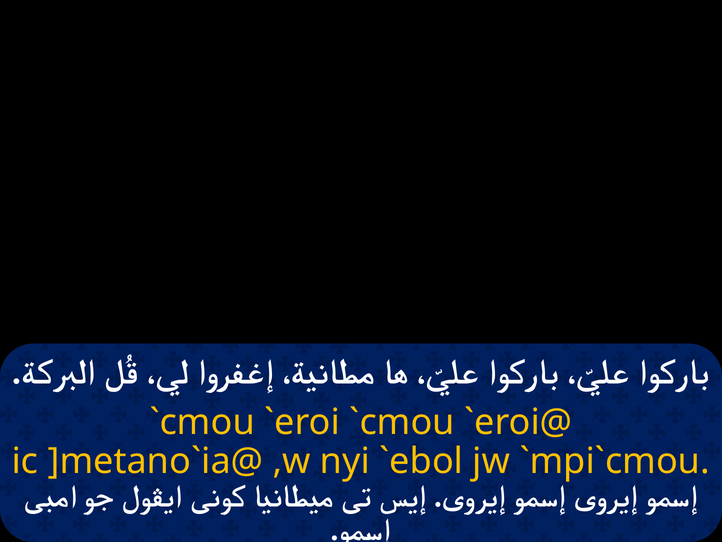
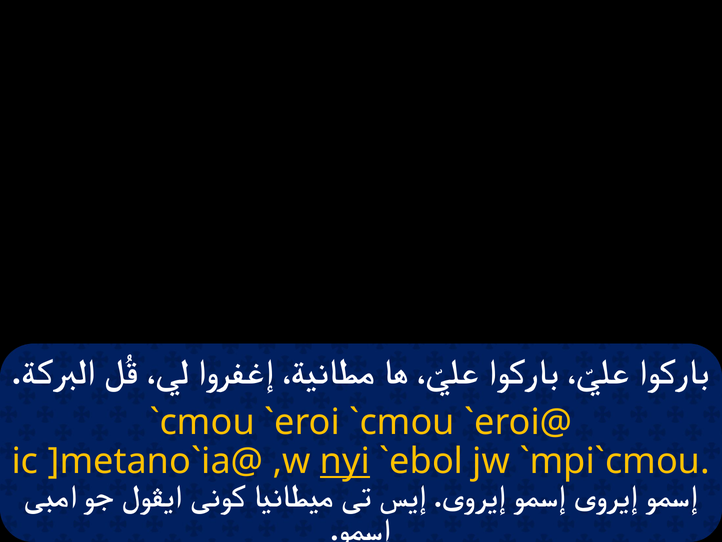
nyi underline: none -> present (345, 461)
